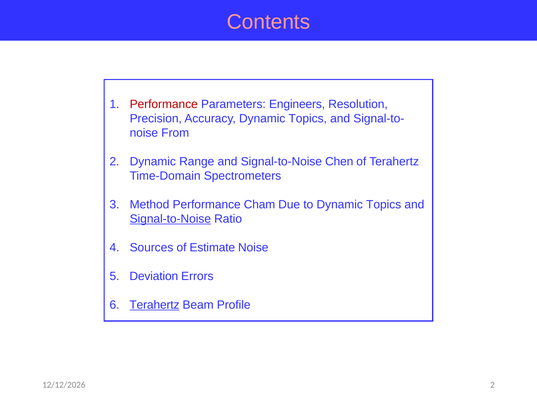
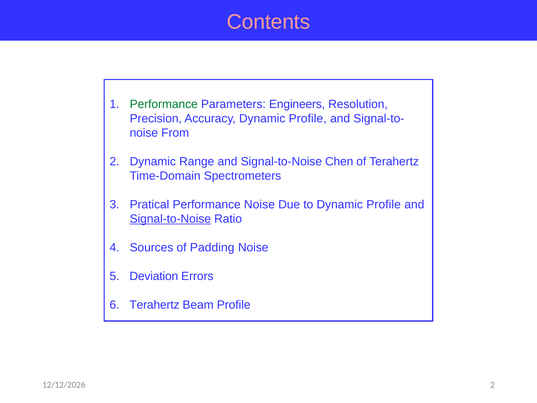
Performance colour: red -> green (164, 104)
Accuracy Dynamic Topics: Topics -> Profile (308, 119)
Method: Method -> Pratical (149, 204)
Performance Cham: Cham -> Noise (259, 204)
to Dynamic Topics: Topics -> Profile (384, 204)
Estimate: Estimate -> Padding (212, 247)
Terahertz underline: present -> none (155, 305)
